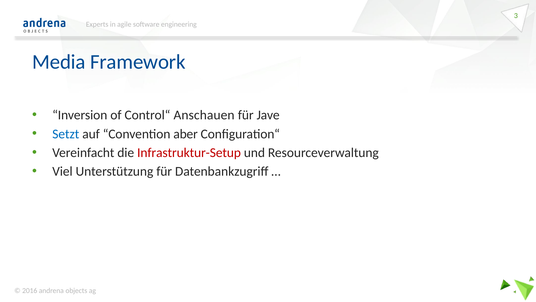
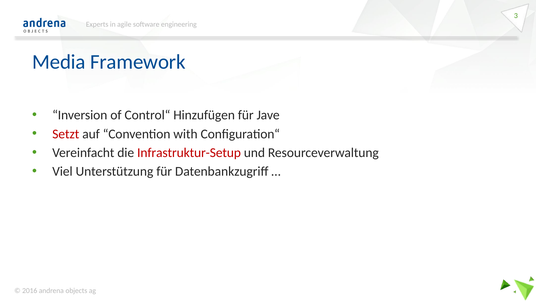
Anschauen: Anschauen -> Hinzufügen (204, 115)
Setzt colour: blue -> red (66, 134)
aber: aber -> with (186, 134)
